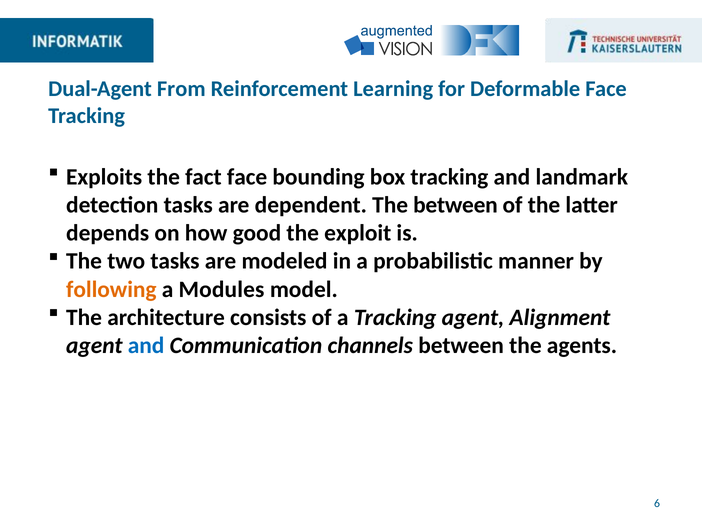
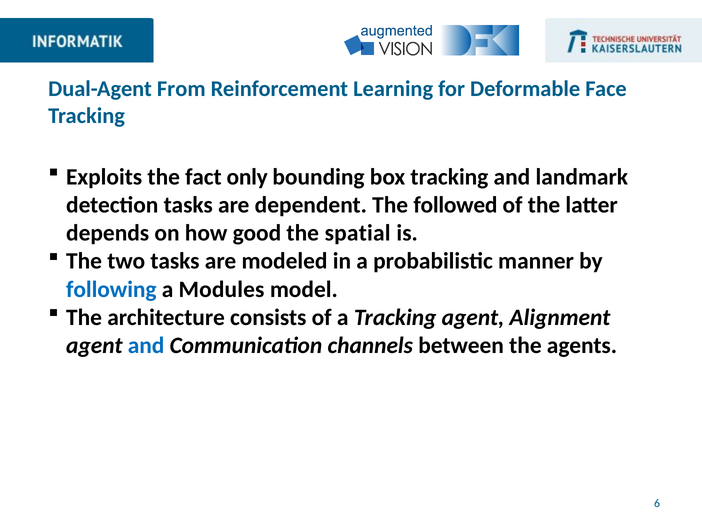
fact face: face -> only (247, 177)
The between: between -> followed (455, 205)
exploit: exploit -> spatial (358, 233)
following colour: orange -> blue (111, 289)
